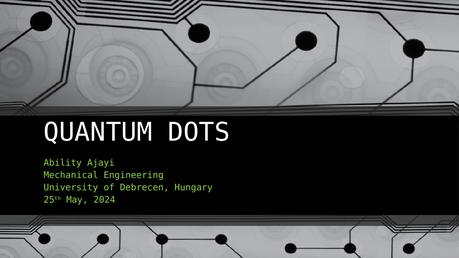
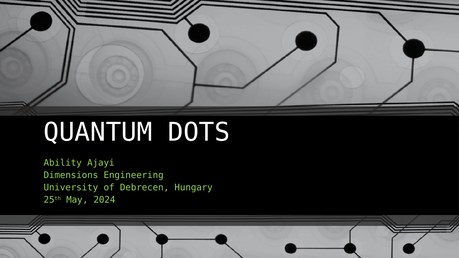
Mechanical: Mechanical -> Dimensions (71, 175)
